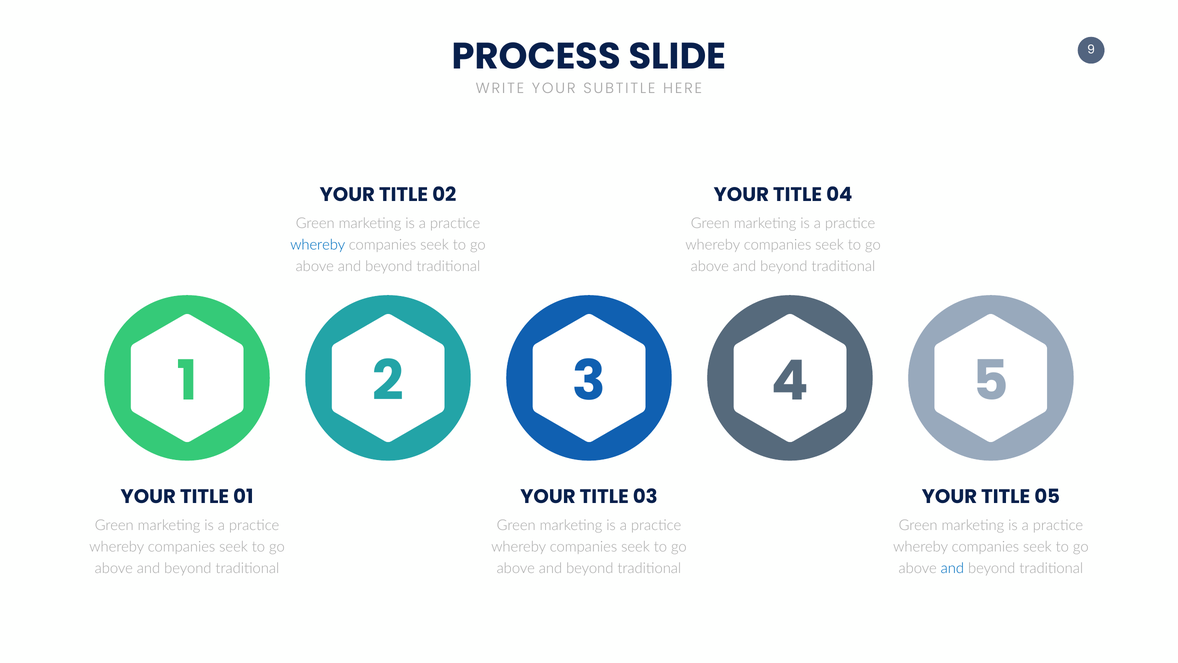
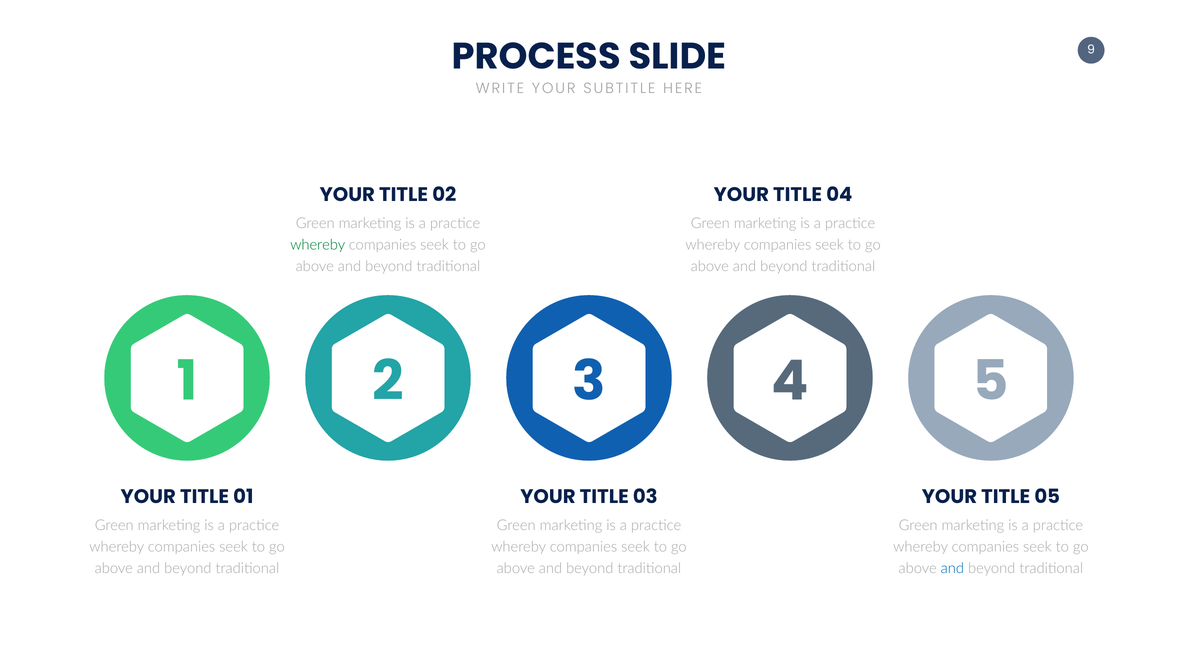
whereby colour: blue -> green (318, 245)
